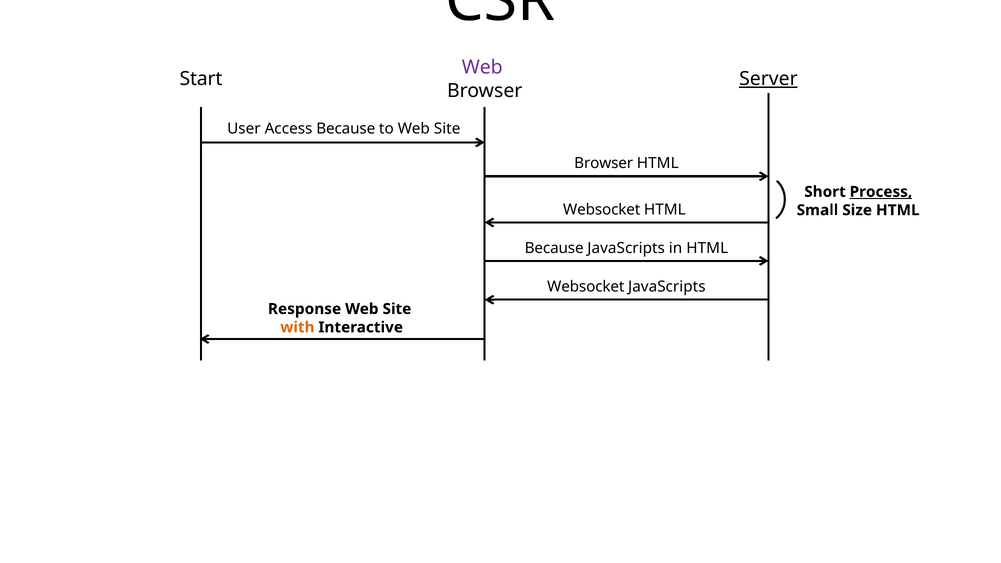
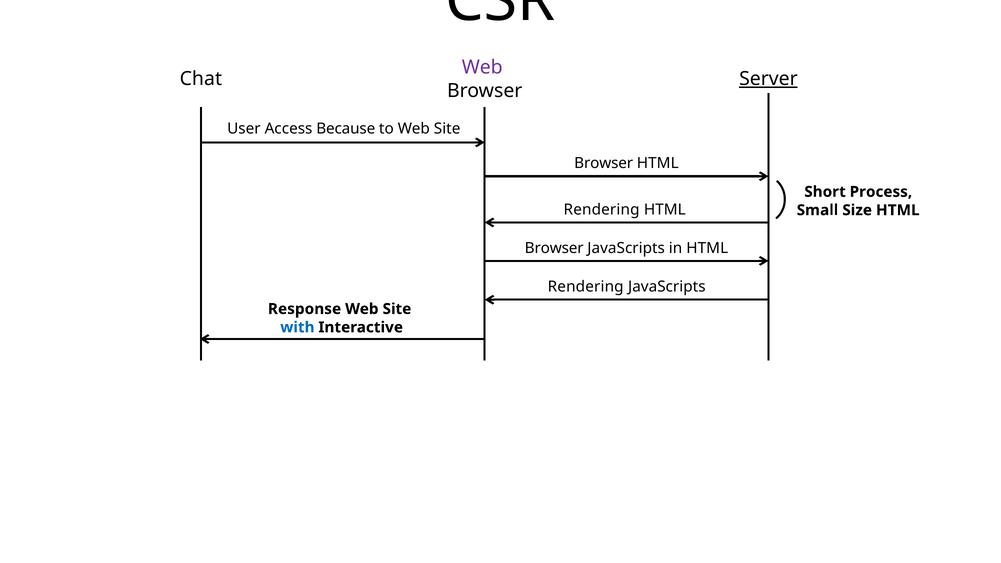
Start: Start -> Chat (201, 79)
Process underline: present -> none (881, 192)
Websocket: Websocket -> Rendering (602, 210)
Because: Because -> Browser (554, 248)
Websocket: Websocket -> Rendering (586, 287)
with colour: orange -> blue (297, 327)
